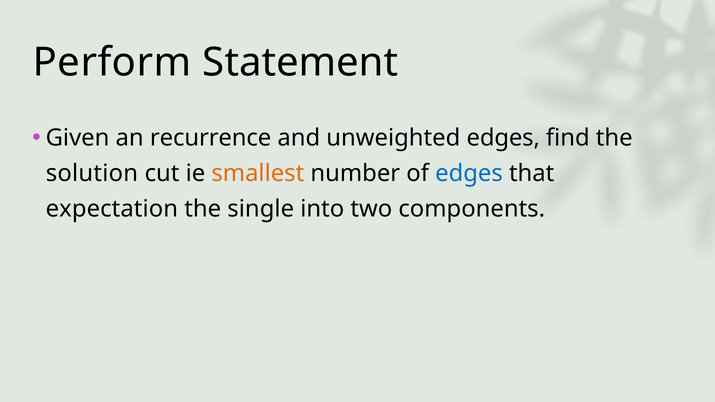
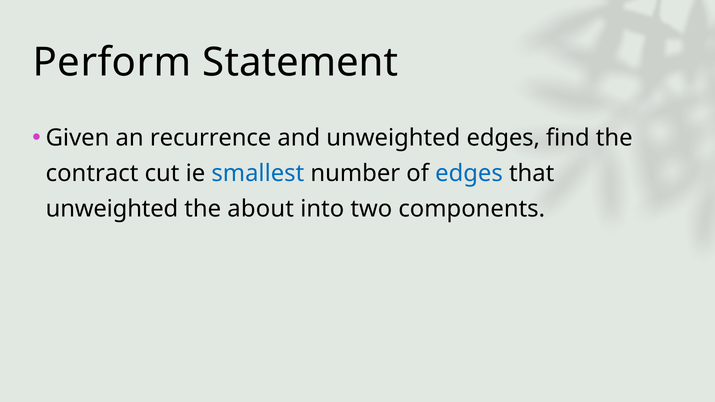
solution: solution -> contract (92, 174)
smallest colour: orange -> blue (258, 174)
expectation: expectation -> unweighted (112, 209)
single: single -> about (261, 209)
